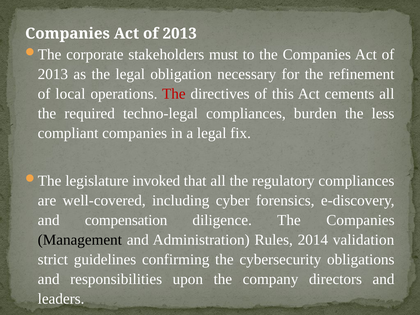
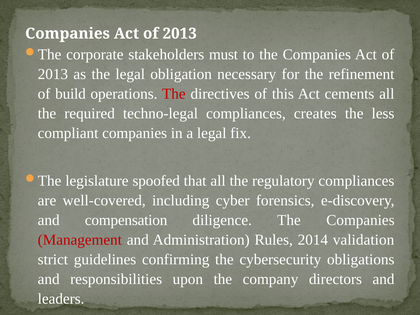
local: local -> build (71, 94)
burden: burden -> creates (315, 113)
invoked: invoked -> spoofed (156, 181)
Management colour: black -> red (80, 240)
